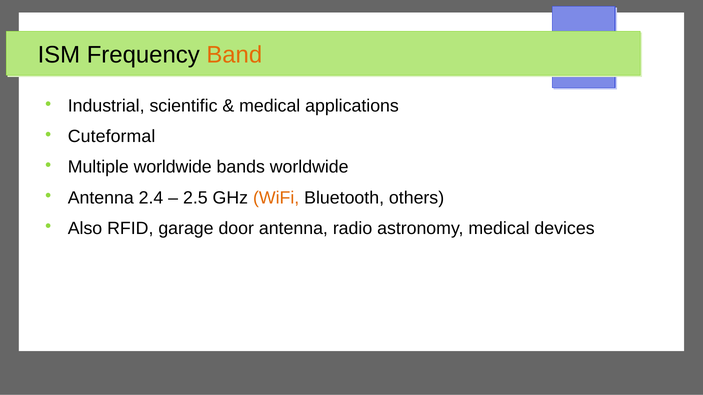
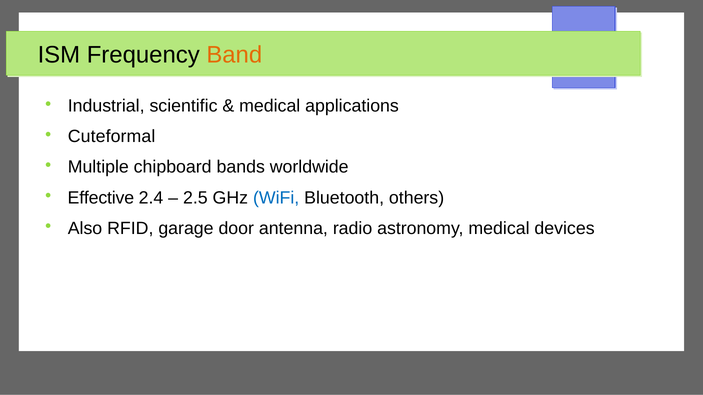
Multiple worldwide: worldwide -> chipboard (173, 167)
Antenna: Antenna -> Effective (101, 198)
WiFi colour: orange -> blue (276, 198)
